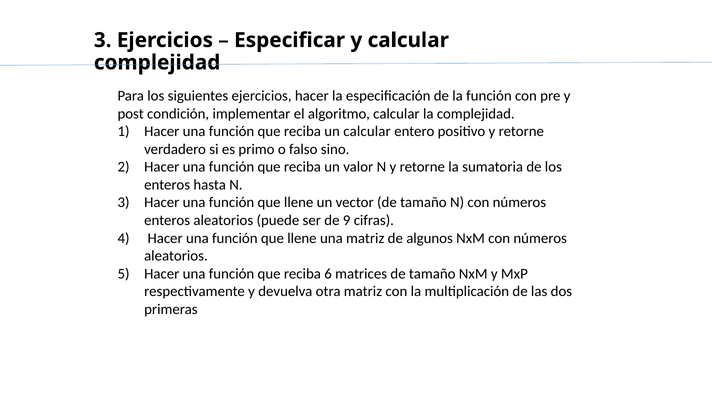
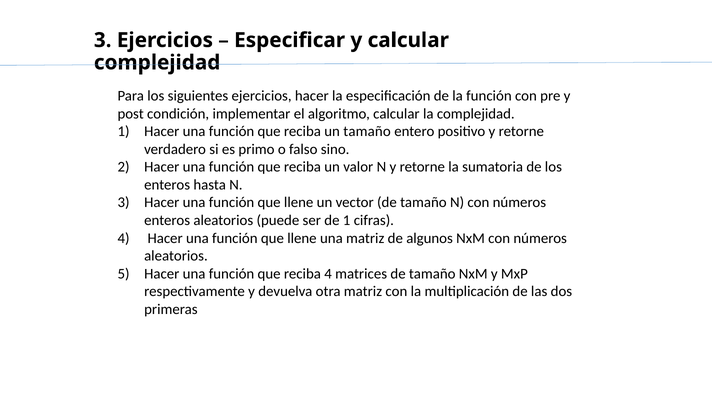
un calcular: calcular -> tamaño (367, 132)
de 9: 9 -> 1 (347, 221)
reciba 6: 6 -> 4 (328, 274)
